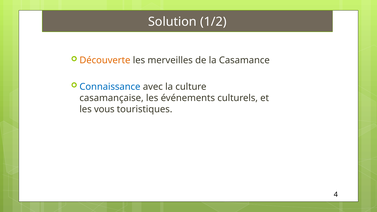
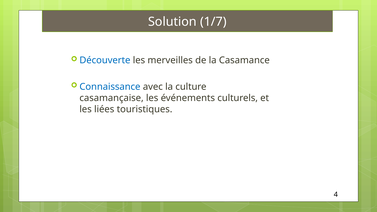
1/2: 1/2 -> 1/7 (213, 22)
Découverte colour: orange -> blue (105, 60)
vous: vous -> liées (104, 109)
